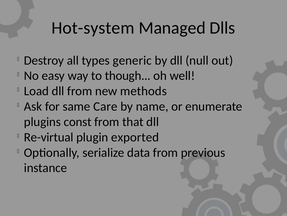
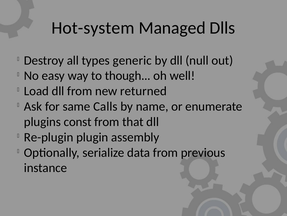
methods: methods -> returned (143, 91)
Care: Care -> Calls (105, 106)
Re-virtual: Re-virtual -> Re-plugin (49, 137)
exported: exported -> assembly (135, 137)
